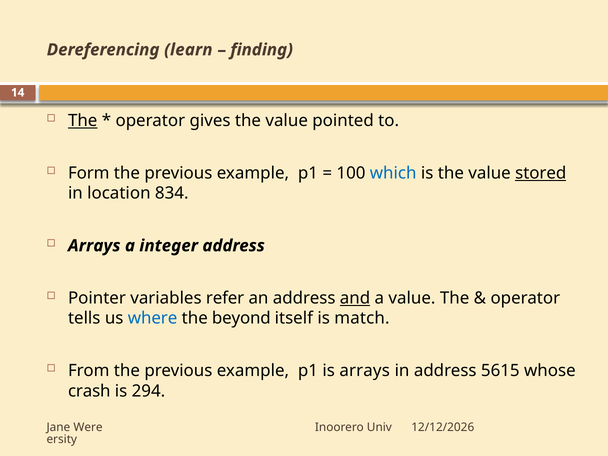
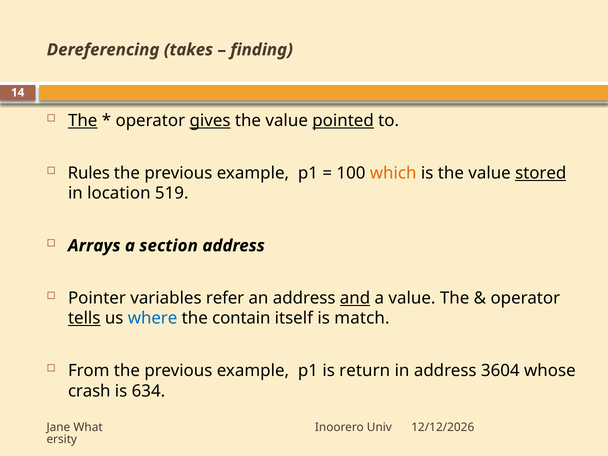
learn: learn -> takes (188, 50)
gives underline: none -> present (210, 121)
pointed underline: none -> present (343, 121)
Form: Form -> Rules (89, 173)
which colour: blue -> orange (393, 173)
834: 834 -> 519 (172, 193)
integer: integer -> section (169, 246)
tells underline: none -> present (84, 318)
beyond: beyond -> contain (241, 318)
is arrays: arrays -> return (365, 371)
5615: 5615 -> 3604 (500, 371)
294: 294 -> 634 (148, 391)
Were: Were -> What (88, 427)
